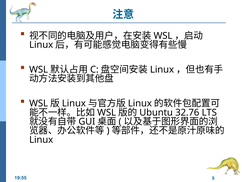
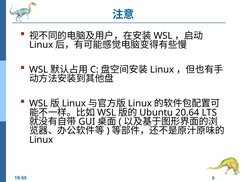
32.76: 32.76 -> 20.64 (187, 112)
